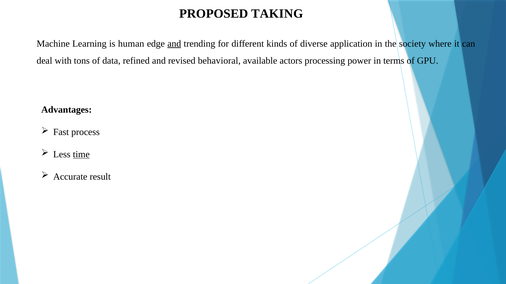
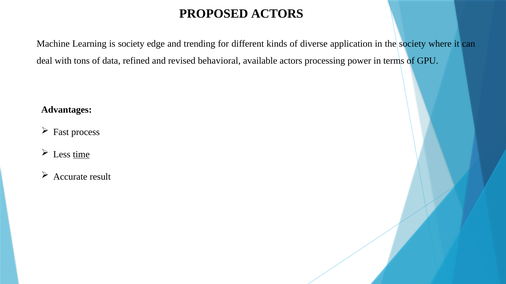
PROPOSED TAKING: TAKING -> ACTORS (277, 14)
is human: human -> society (131, 44)
and underline: present -> none (174, 44)
